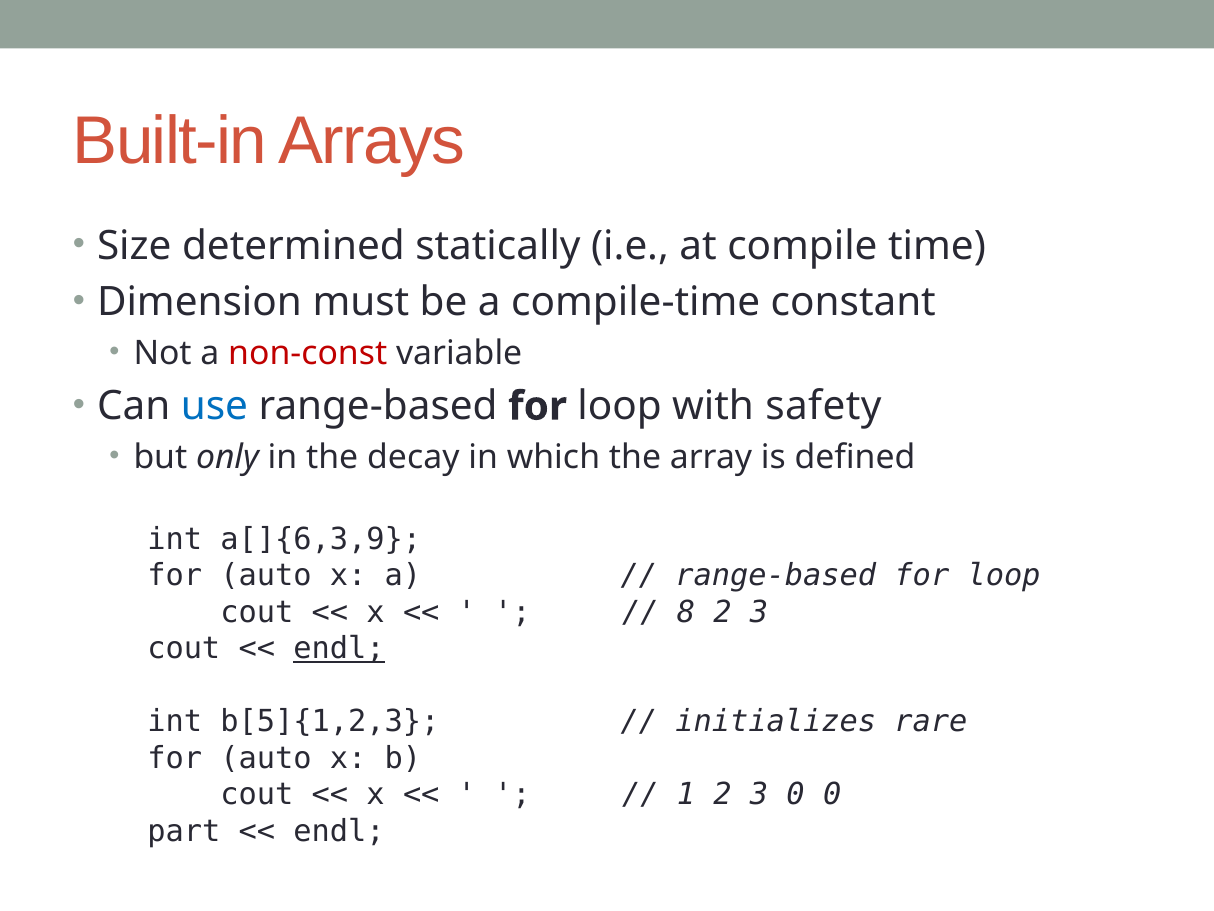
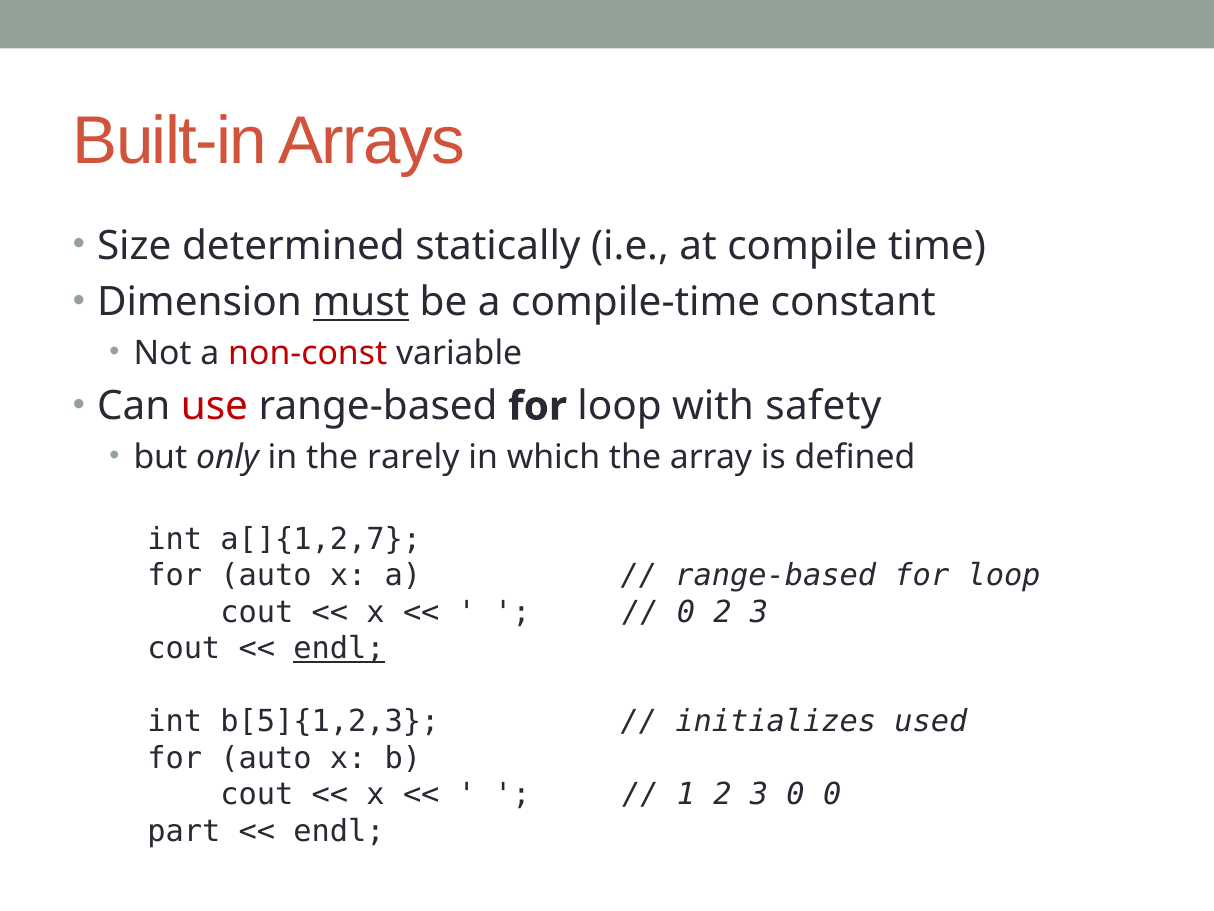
must underline: none -> present (361, 302)
use colour: blue -> red (214, 406)
decay: decay -> rarely (413, 457)
a[]{6,3,9: a[]{6,3,9 -> a[]{1,2,7 (321, 539)
8: 8 -> 0 (686, 612)
rare: rare -> used (931, 721)
